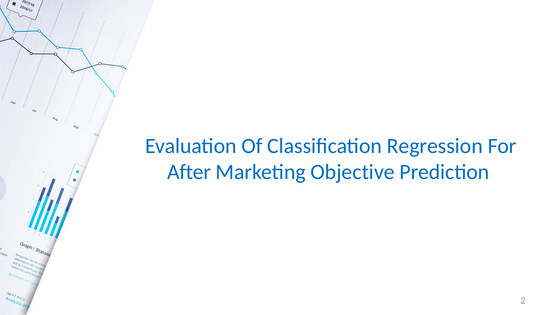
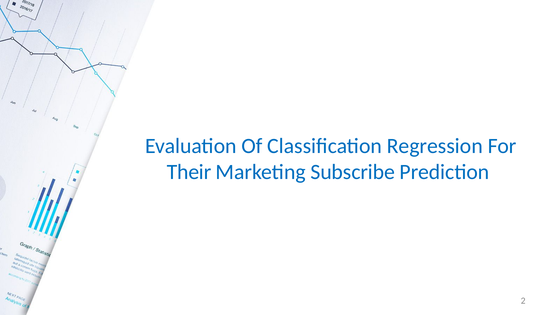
After: After -> Their (189, 172)
Objective: Objective -> Subscribe (353, 172)
